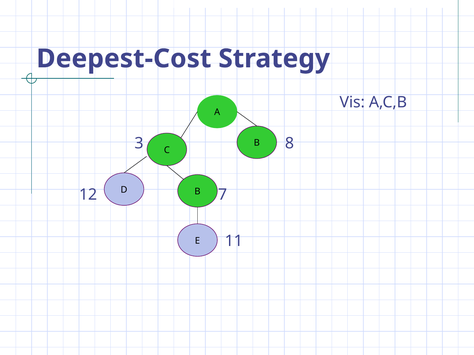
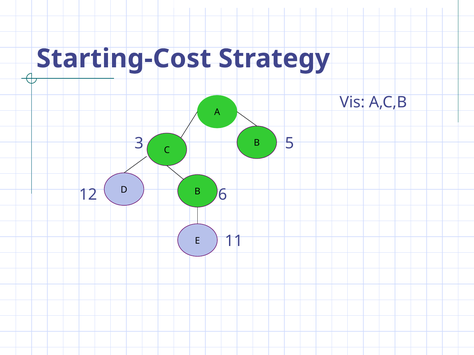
Deepest-Cost: Deepest-Cost -> Starting-Cost (124, 59)
8: 8 -> 5 (289, 143)
7: 7 -> 6 (223, 195)
